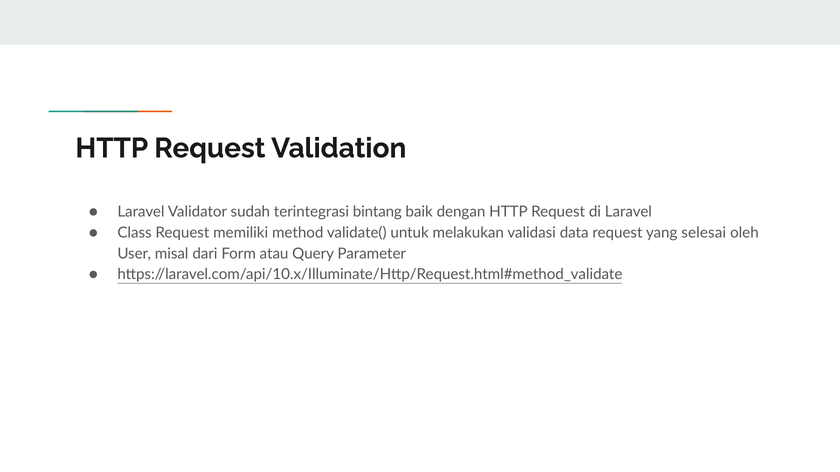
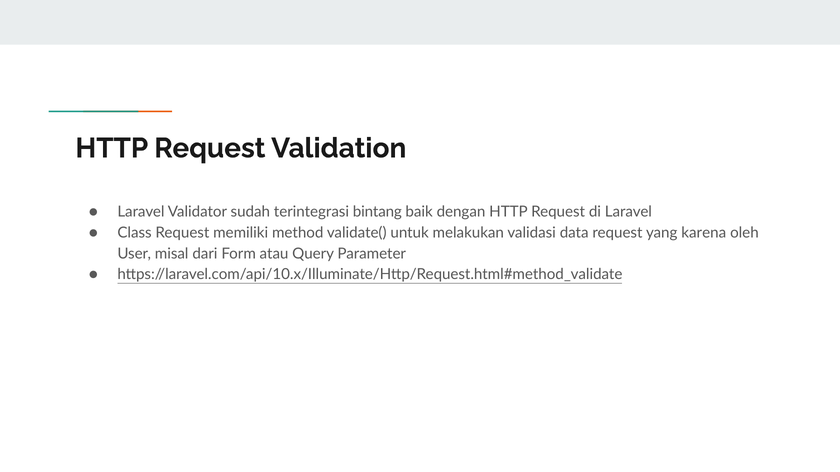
selesai: selesai -> karena (704, 233)
